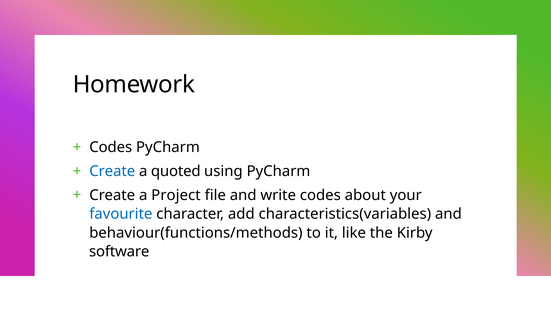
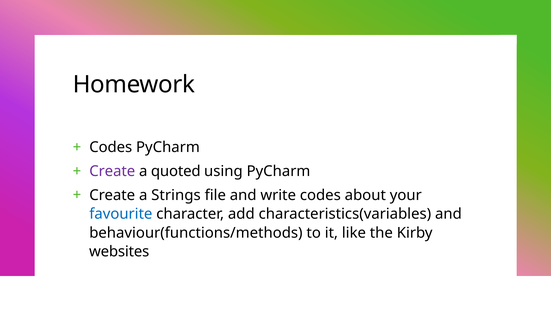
Create colour: blue -> purple (112, 171)
Project: Project -> Strings (176, 195)
software: software -> websites (119, 252)
